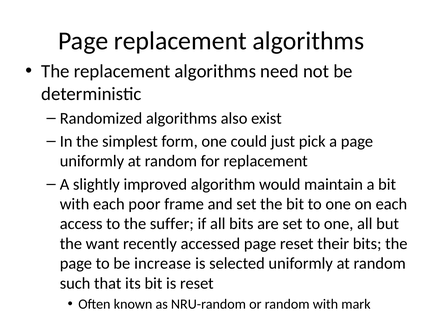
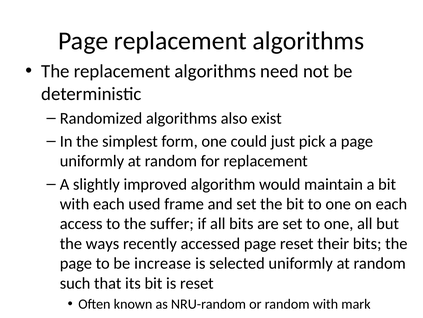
poor: poor -> used (144, 204)
want: want -> ways (102, 243)
